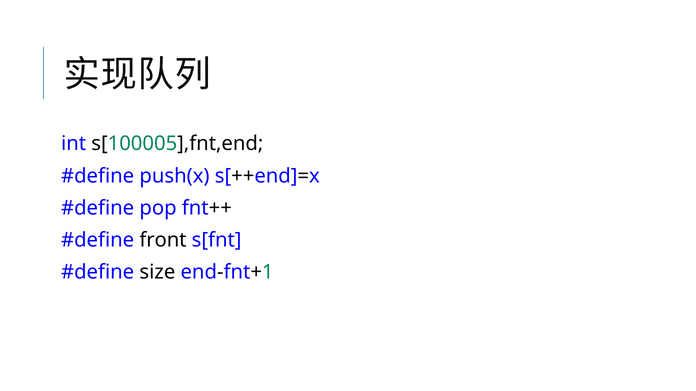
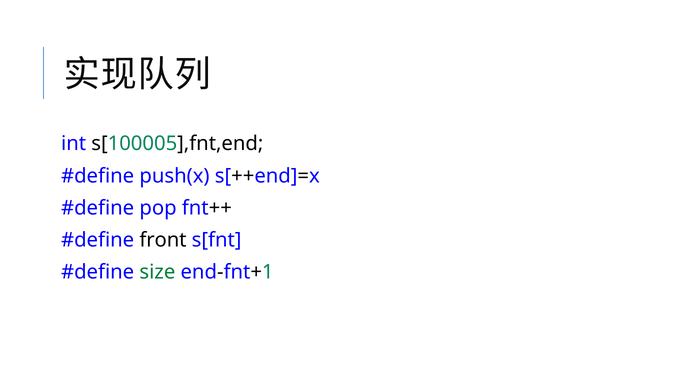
size colour: black -> green (157, 272)
